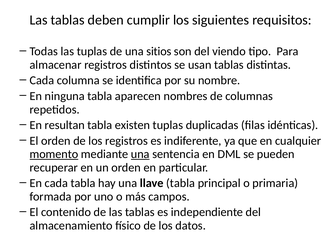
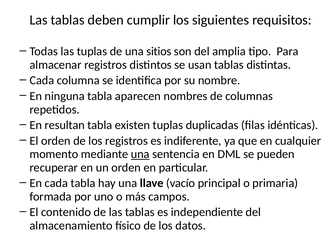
viendo: viendo -> amplia (229, 51)
momento underline: present -> none (54, 154)
llave tabla: tabla -> vacío (181, 183)
